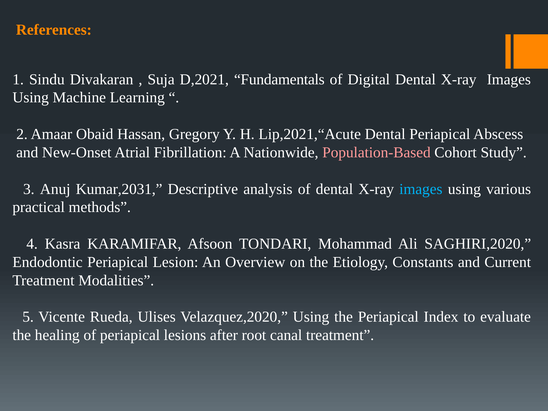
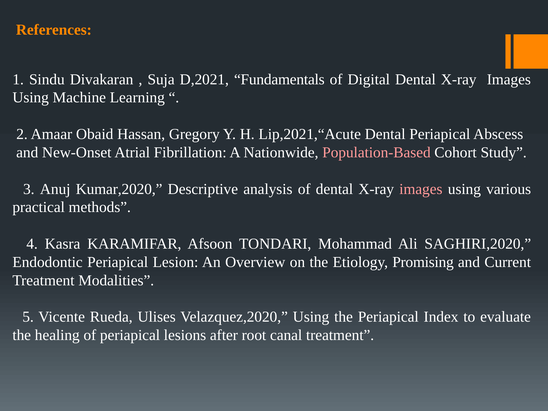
Kumar,2031: Kumar,2031 -> Kumar,2020 (119, 189)
images colour: light blue -> pink (421, 189)
Constants: Constants -> Promising (423, 262)
